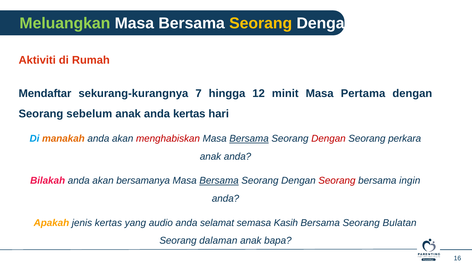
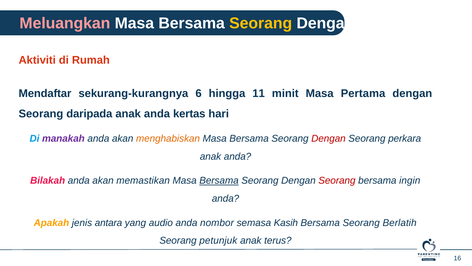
Meluangkan colour: light green -> pink (65, 23)
7: 7 -> 6 (199, 93)
12: 12 -> 11 (259, 93)
sebelum: sebelum -> daripada (89, 114)
manakah colour: orange -> purple (63, 138)
menghabiskan colour: red -> orange (168, 138)
Bersama underline: present -> none (249, 138)
bersamanya: bersamanya -> memastikan (143, 180)
jenis kertas: kertas -> antara (108, 222)
selamat: selamat -> nombor (217, 222)
Bulatan: Bulatan -> Berlatih (400, 222)
dalaman: dalaman -> petunjuk (218, 240)
bapa: bapa -> terus (278, 240)
